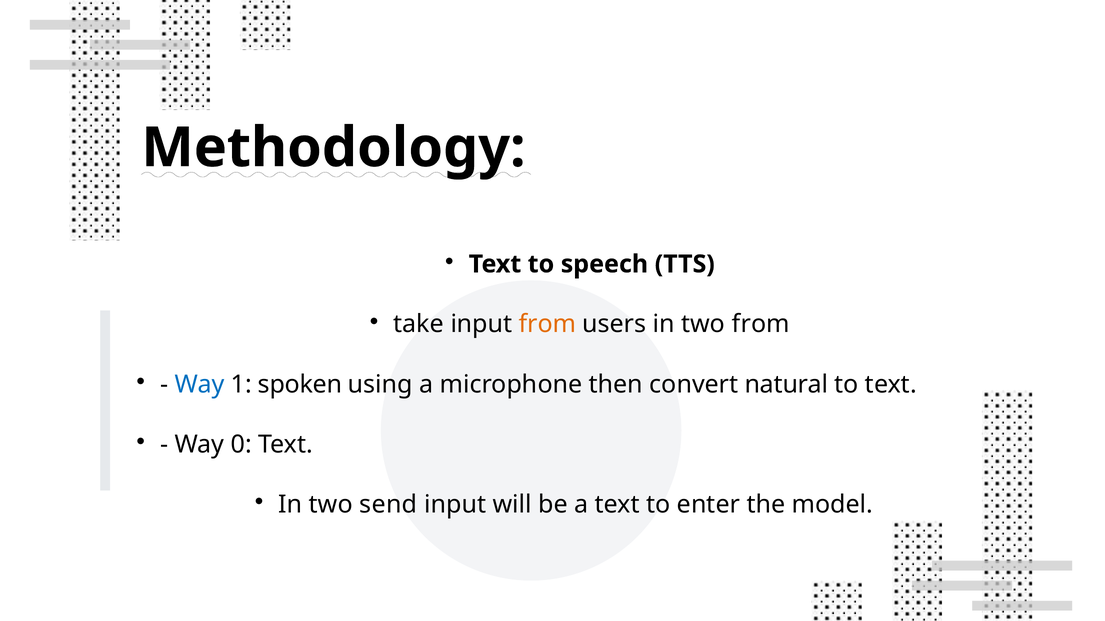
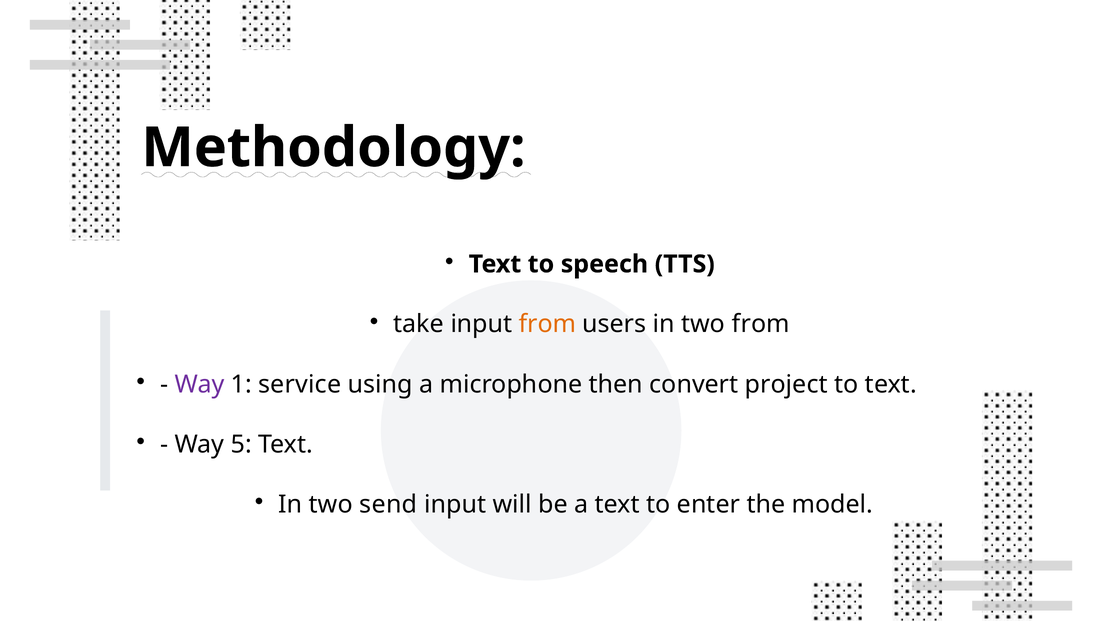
Way colour: blue -> purple (199, 385)
spoken: spoken -> service (300, 385)
natural: natural -> project (786, 385)
0: 0 -> 5 (241, 445)
